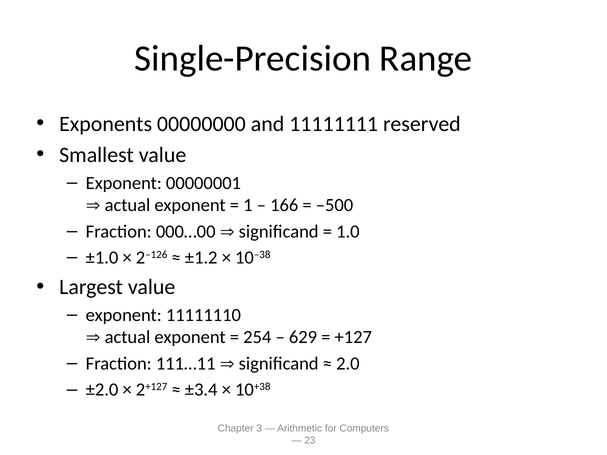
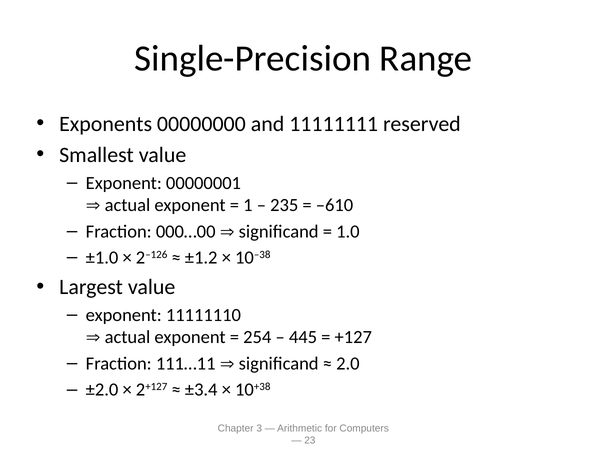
166: 166 -> 235 (284, 205)
–500: –500 -> –610 (334, 205)
629: 629 -> 445 (303, 337)
